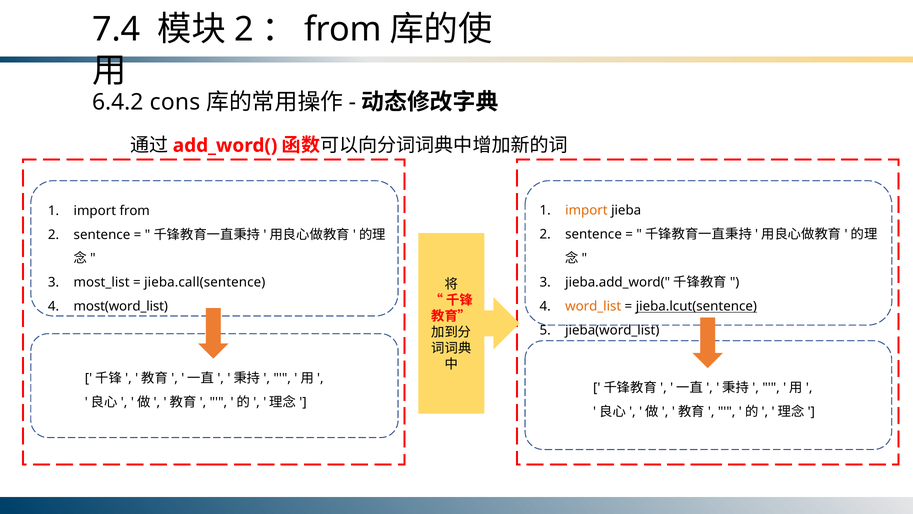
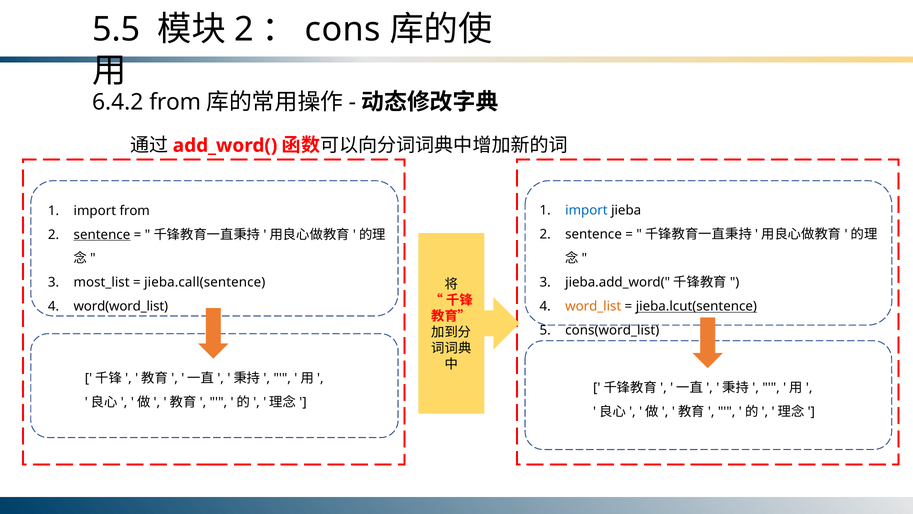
7.4: 7.4 -> 5.5 (116, 30)
from: from -> cons (343, 30)
6.4.2 cons: cons -> from (175, 102)
import colour: orange -> blue (586, 210)
sentence underline: none -> present (102, 234)
most(word_list: most(word_list -> word(word_list (121, 306)
jieba(word_list: jieba(word_list -> cons(word_list (612, 330)
